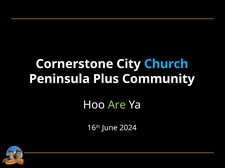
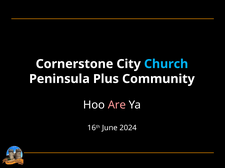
Are colour: light green -> pink (117, 105)
